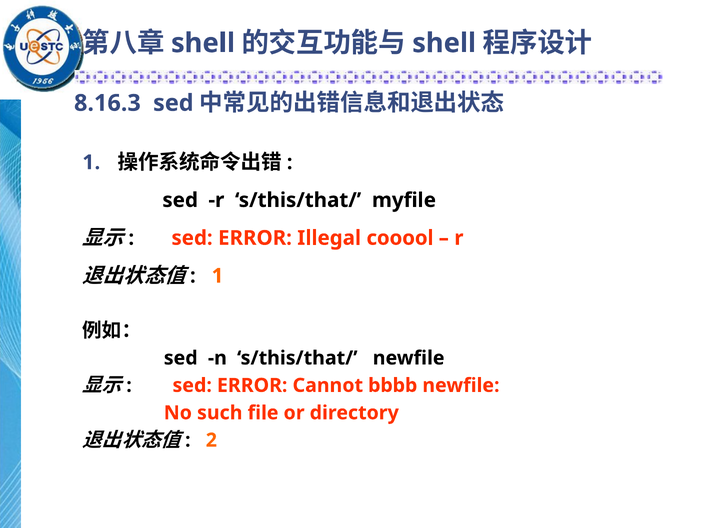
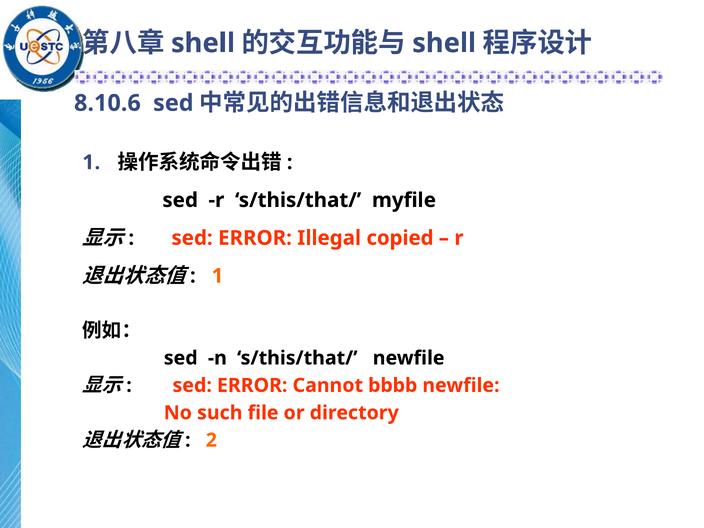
8.16.3: 8.16.3 -> 8.10.6 (107, 103)
cooool: cooool -> copied (400, 238)
